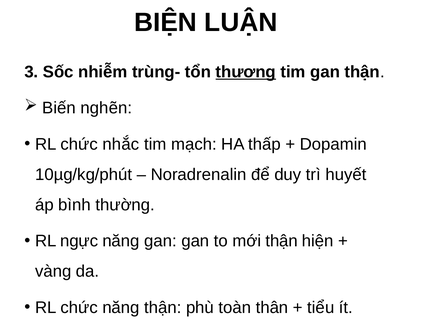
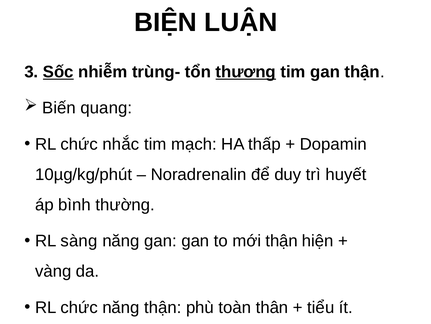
Sốc underline: none -> present (58, 72)
nghẽn: nghẽn -> quang (106, 108)
ngực: ngực -> sàng (79, 241)
